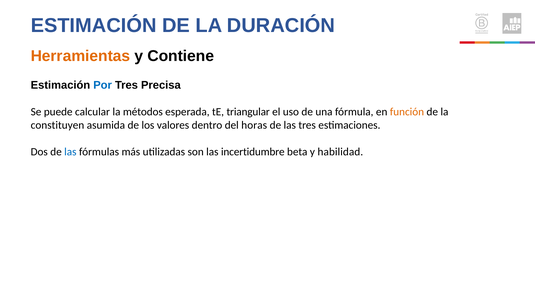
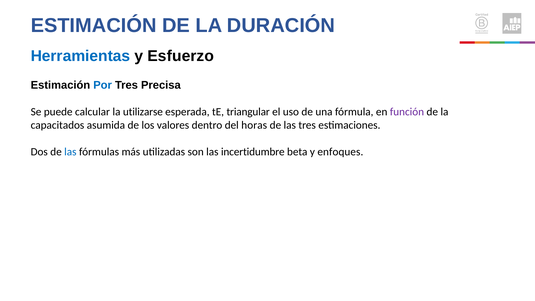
Herramientas colour: orange -> blue (80, 56)
Contiene: Contiene -> Esfuerzo (181, 56)
métodos: métodos -> utilizarse (143, 112)
función colour: orange -> purple (407, 112)
constituyen: constituyen -> capacitados (57, 125)
habilidad: habilidad -> enfoques (340, 152)
